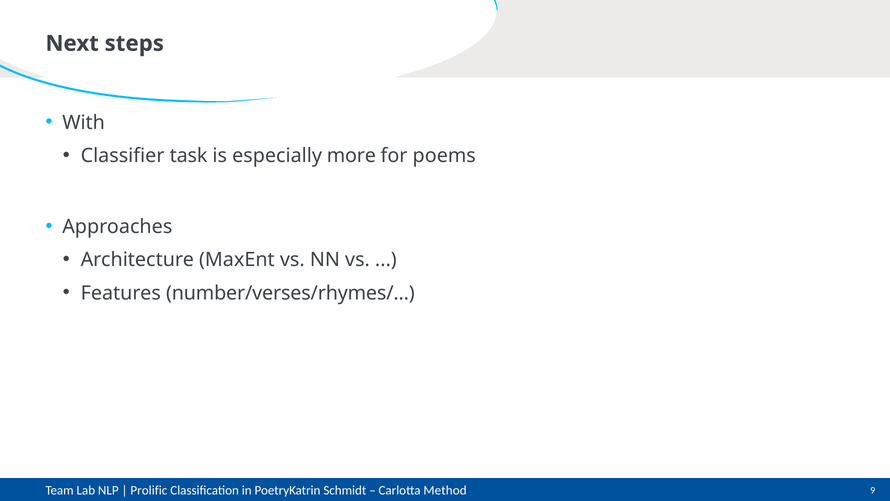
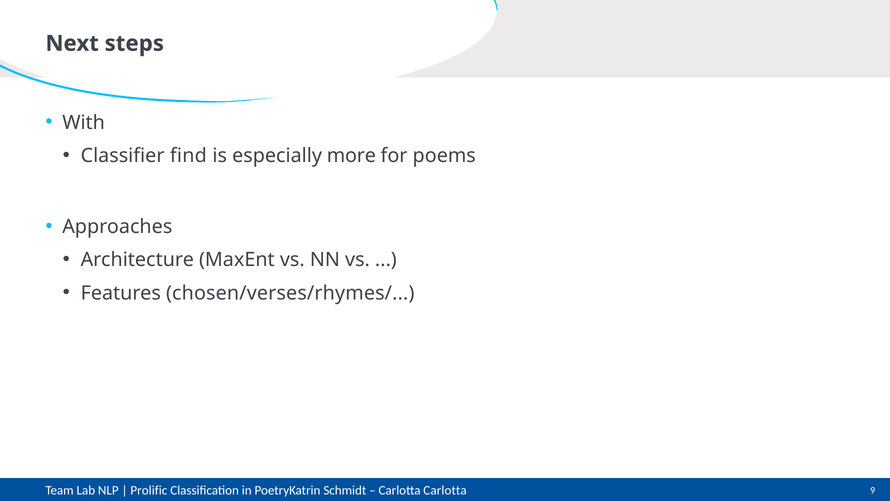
task: task -> find (188, 156)
number/verses/rhymes/: number/verses/rhymes/ -> chosen/verses/rhymes/ (290, 293)
Carlotta Method: Method -> Carlotta (445, 490)
